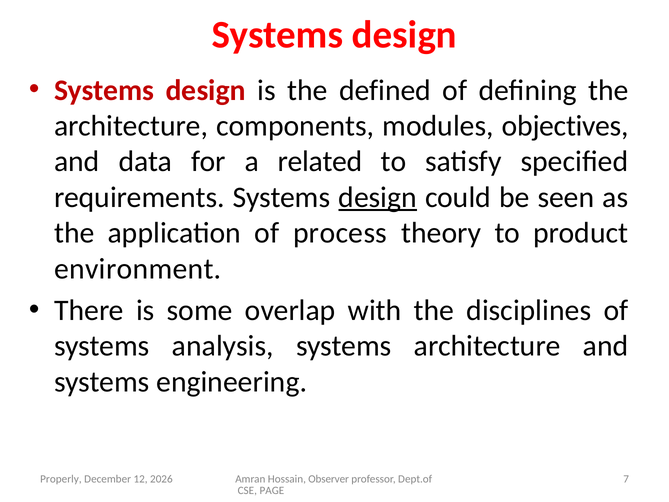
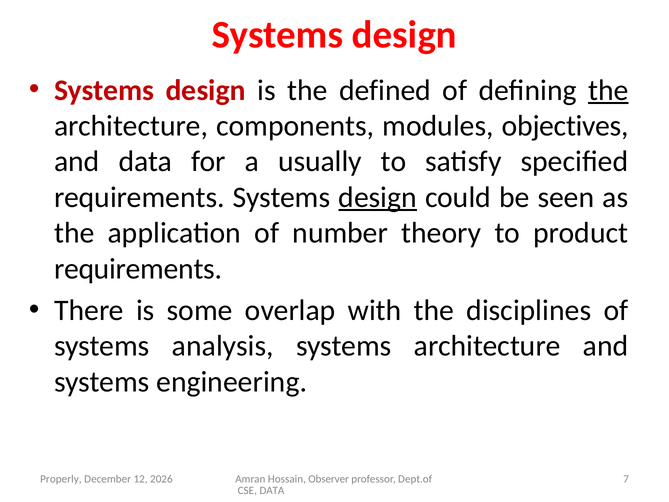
the underline: none -> present (608, 90)
related: related -> usually (320, 162)
process: process -> number (340, 233)
environment: environment -> requirements (138, 269)
CSE PAGE: PAGE -> DATA (272, 490)
